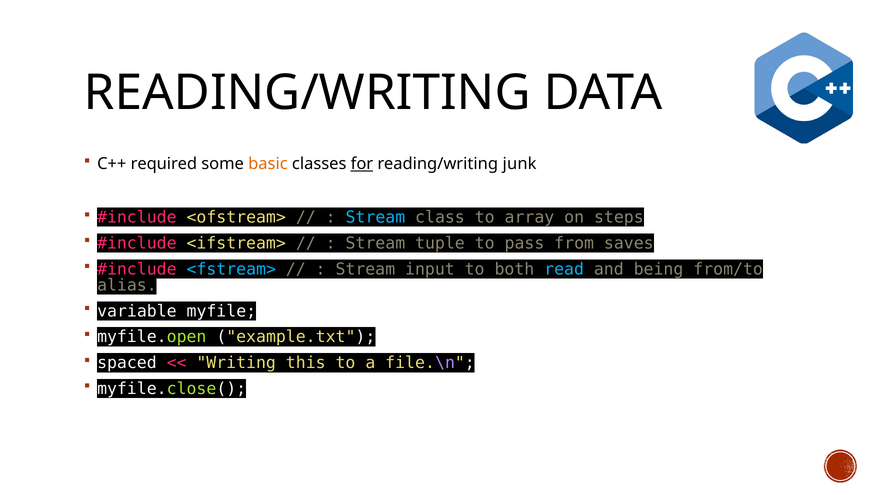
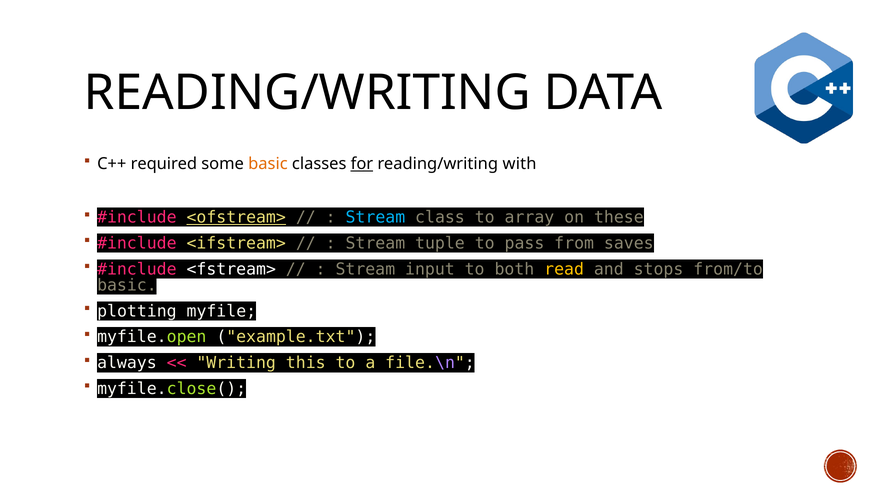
junk: junk -> with (520, 164)
<ofstream> underline: none -> present (236, 218)
steps: steps -> these (619, 218)
<fstream> colour: light blue -> white (231, 270)
read colour: light blue -> yellow (564, 270)
being: being -> stops (658, 270)
alias: alias -> basic (127, 286)
variable: variable -> plotting (137, 311)
spaced: spaced -> always (127, 363)
